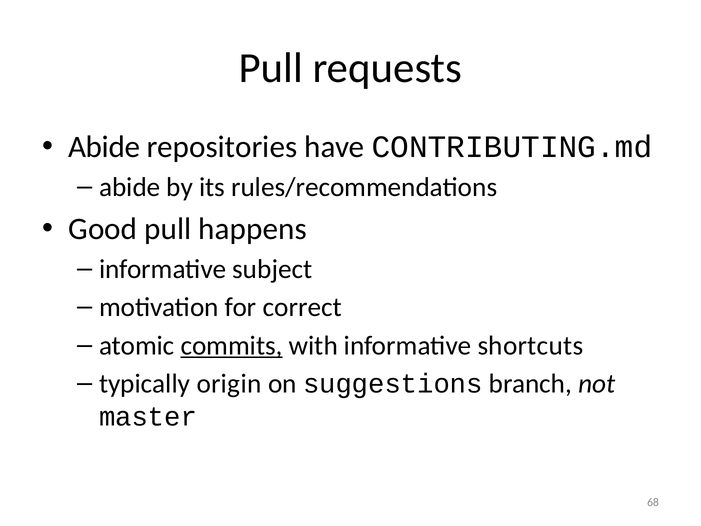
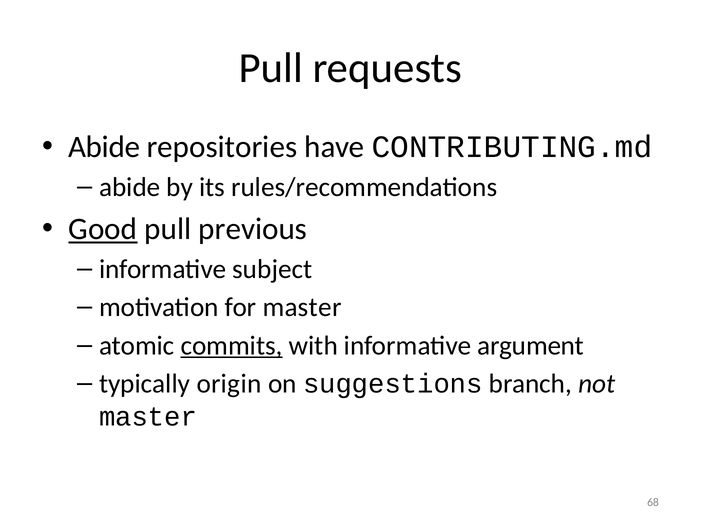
Good underline: none -> present (103, 229)
happens: happens -> previous (253, 229)
for correct: correct -> master (302, 307)
shortcuts: shortcuts -> argument (531, 346)
